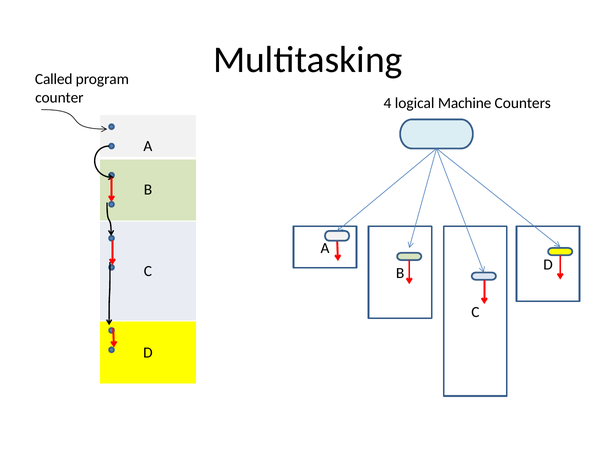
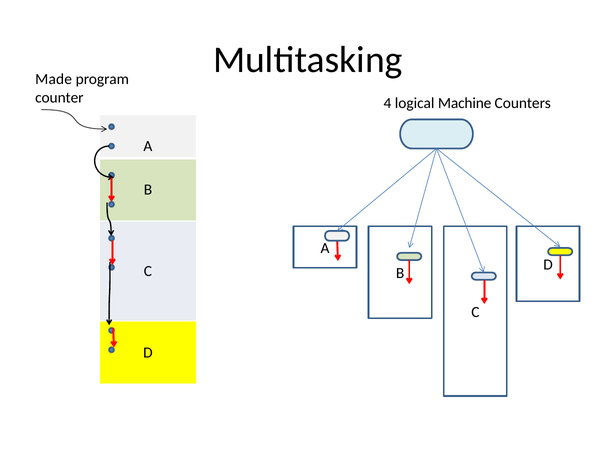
Called: Called -> Made (54, 79)
